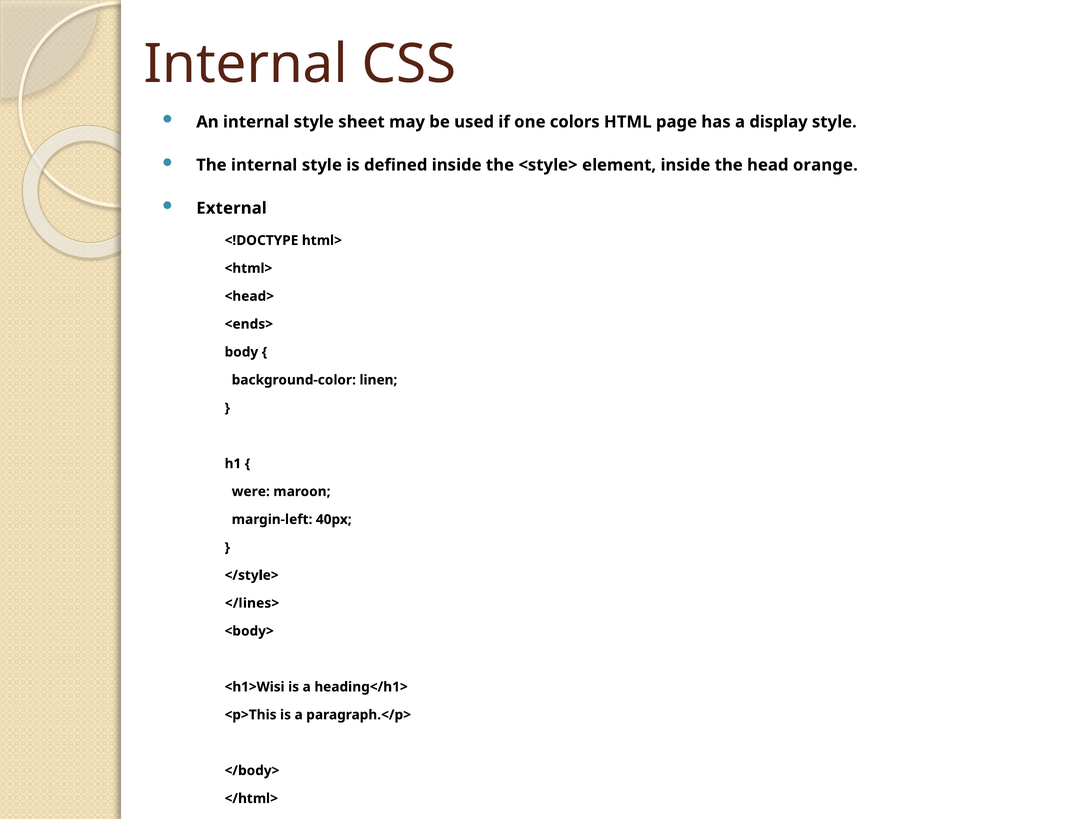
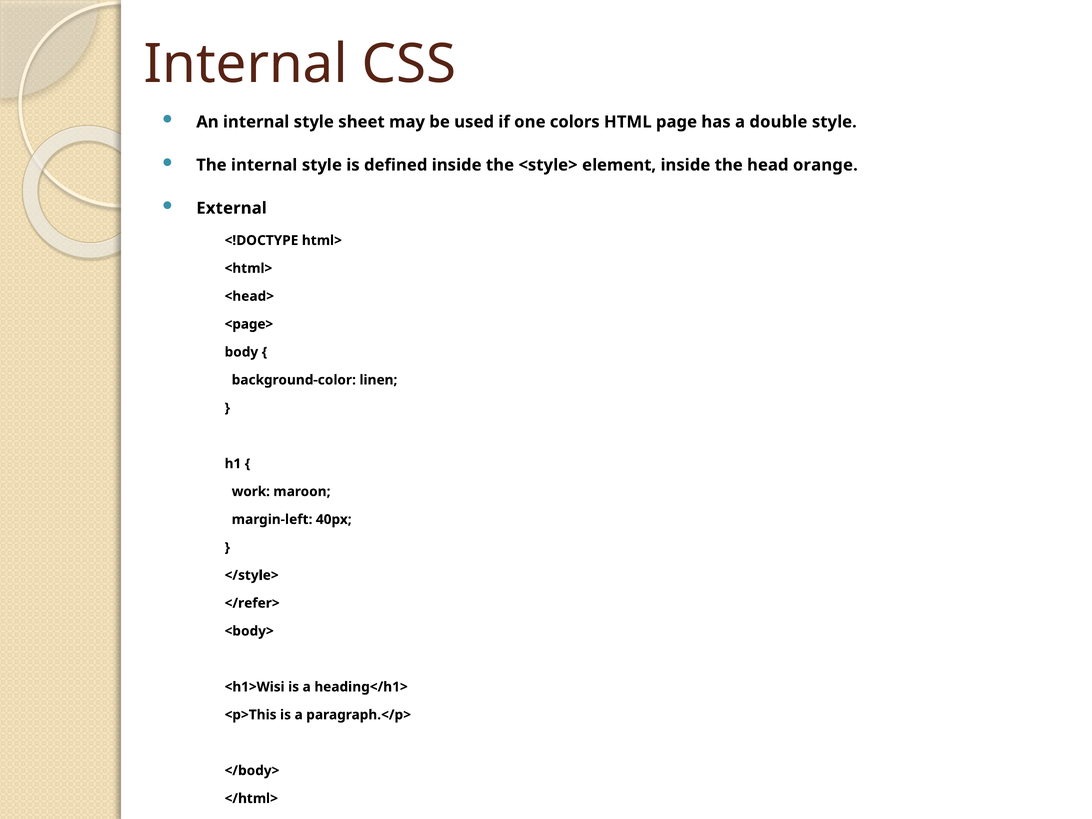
display: display -> double (778, 122)
<ends>: <ends> -> <page> (249, 324)
were: were -> work (251, 492)
</lines>: </lines> -> </refer> (252, 603)
